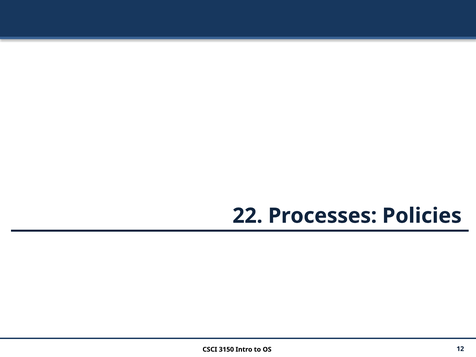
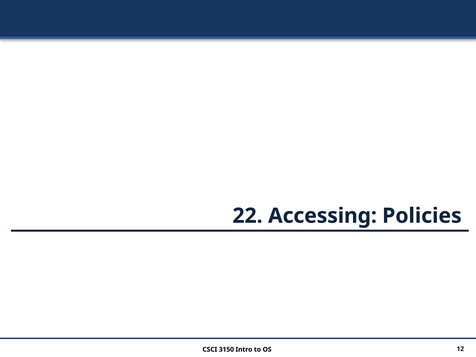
Processes: Processes -> Accessing (322, 216)
